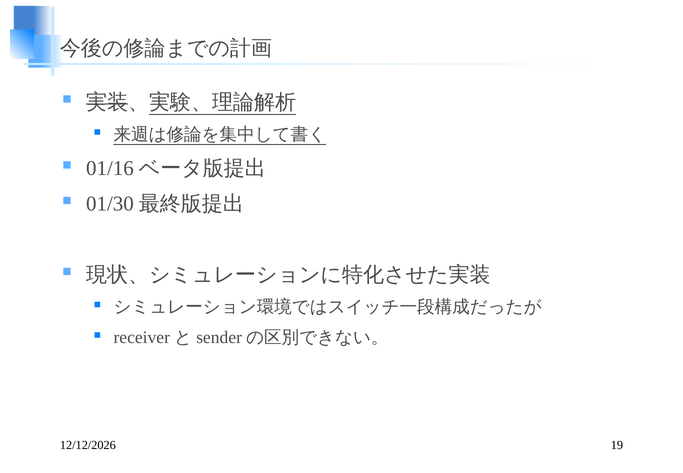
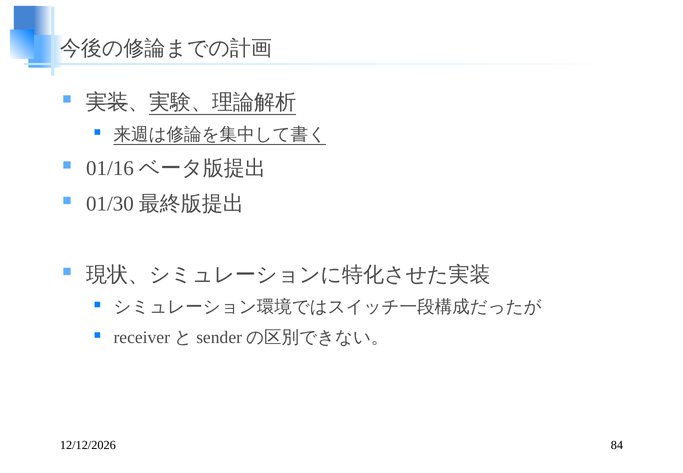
19: 19 -> 84 (617, 445)
